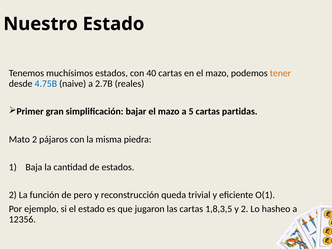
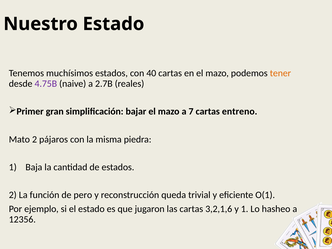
4.75B colour: blue -> purple (46, 84)
5: 5 -> 7 (191, 112)
partidas: partidas -> entreno (240, 112)
1,8,3,5: 1,8,3,5 -> 3,2,1,6 (219, 209)
y 2: 2 -> 1 (245, 209)
